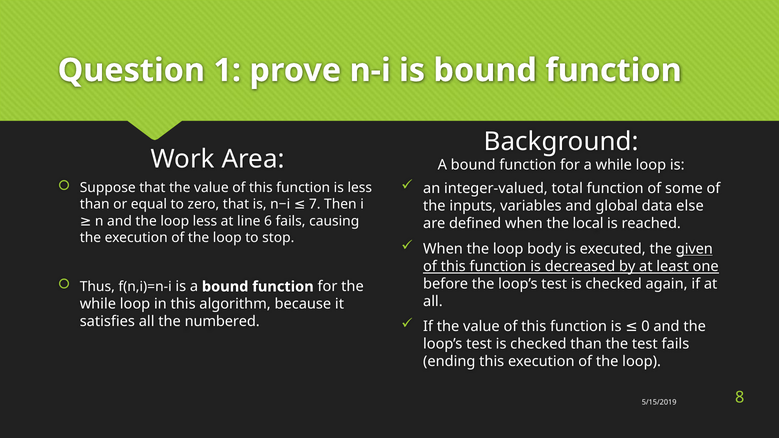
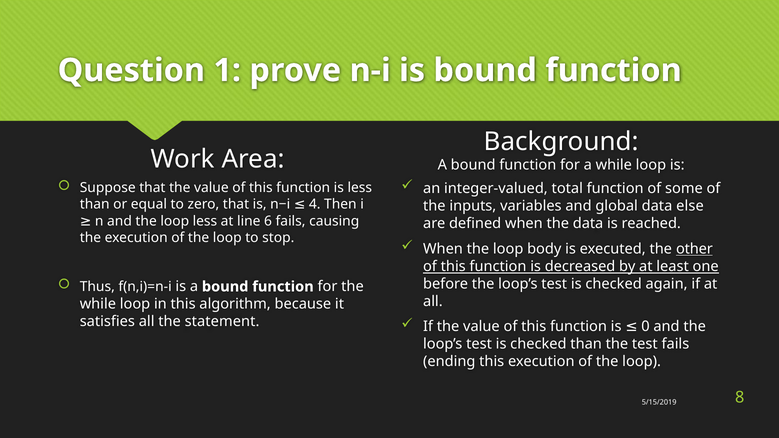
7: 7 -> 4 (315, 205)
the local: local -> data (588, 224)
given: given -> other (694, 249)
numbered: numbered -> statement (222, 322)
